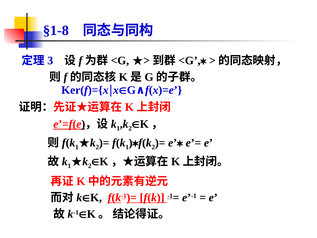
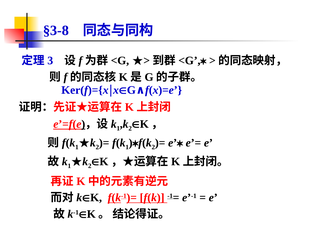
§1-8: §1-8 -> §3-8 (56, 31)
